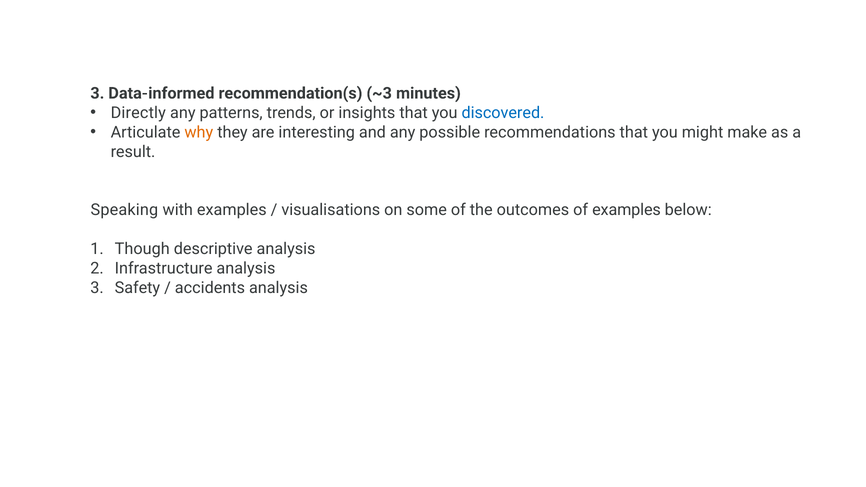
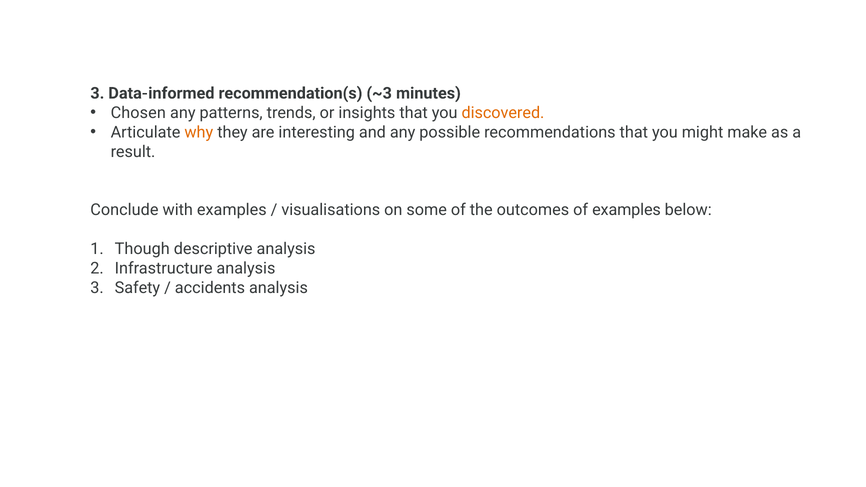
Directly: Directly -> Chosen (138, 113)
discovered colour: blue -> orange (503, 113)
Speaking: Speaking -> Conclude (124, 210)
